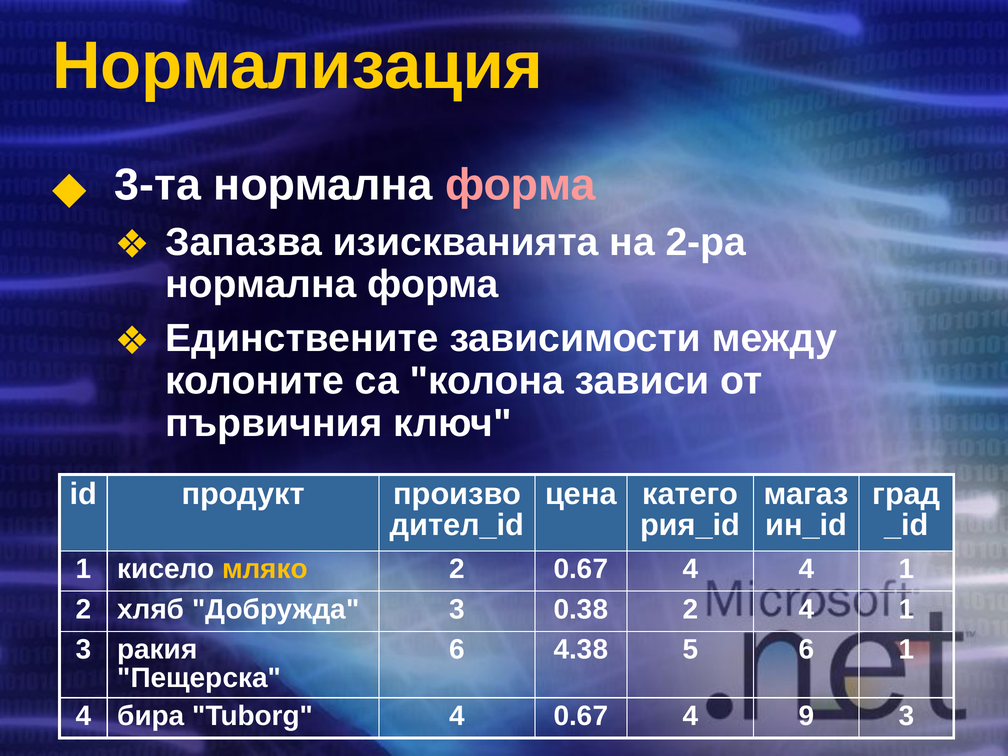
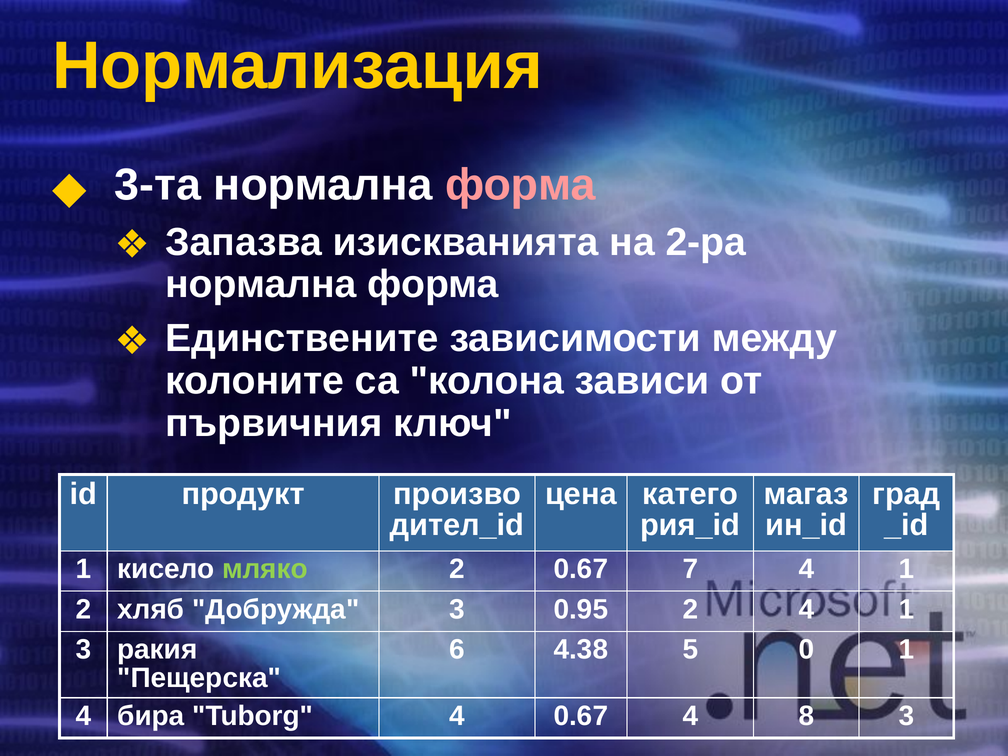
мляко colour: yellow -> light green (265, 569)
2 0.67 4: 4 -> 7 (690, 569)
0.38: 0.38 -> 0.95 (581, 609)
5 6: 6 -> 0 (806, 650)
9: 9 -> 8 (806, 716)
